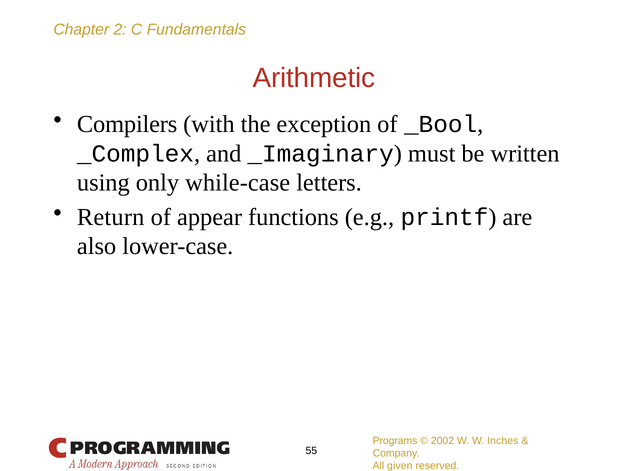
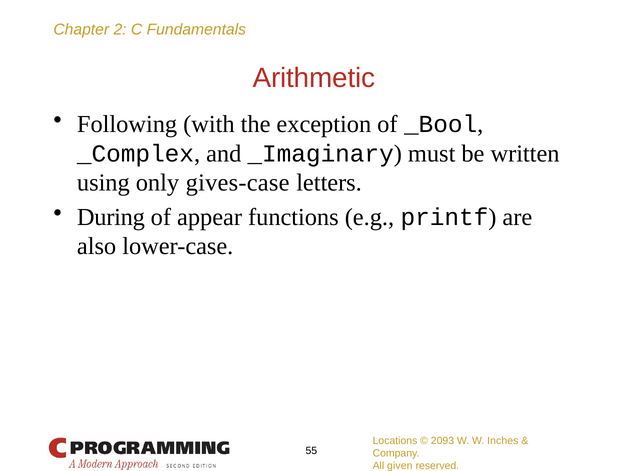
Compilers: Compilers -> Following (127, 124)
while-case: while-case -> gives-case (238, 183)
Return: Return -> During (111, 217)
Programs: Programs -> Locations (395, 441)
2002: 2002 -> 2093 (442, 441)
